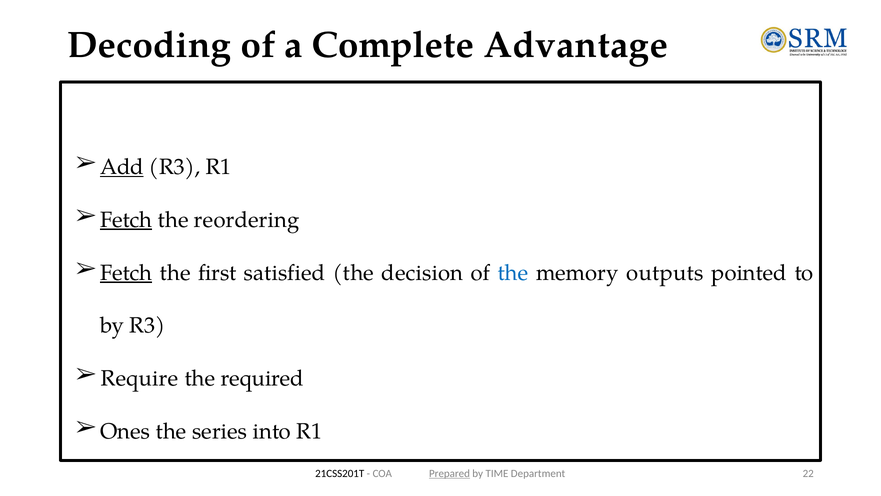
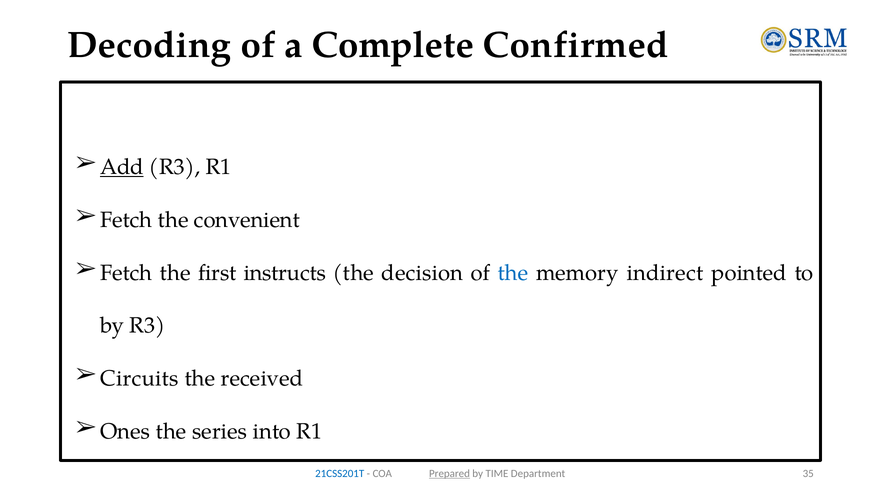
Advantage: Advantage -> Confirmed (576, 45)
Fetch underline: present -> none (126, 220)
reordering: reordering -> convenient (247, 220)
Fetch underline: present -> none (126, 273)
satisfied: satisfied -> instructs (285, 273)
outputs: outputs -> indirect (665, 273)
Require: Require -> Circuits (139, 378)
required: required -> received (262, 378)
21CSS201T colour: black -> blue (340, 473)
22: 22 -> 35 (808, 473)
